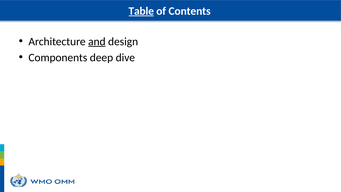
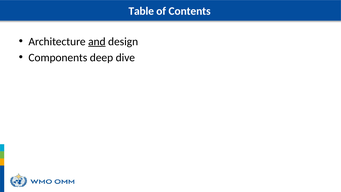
Table underline: present -> none (141, 11)
